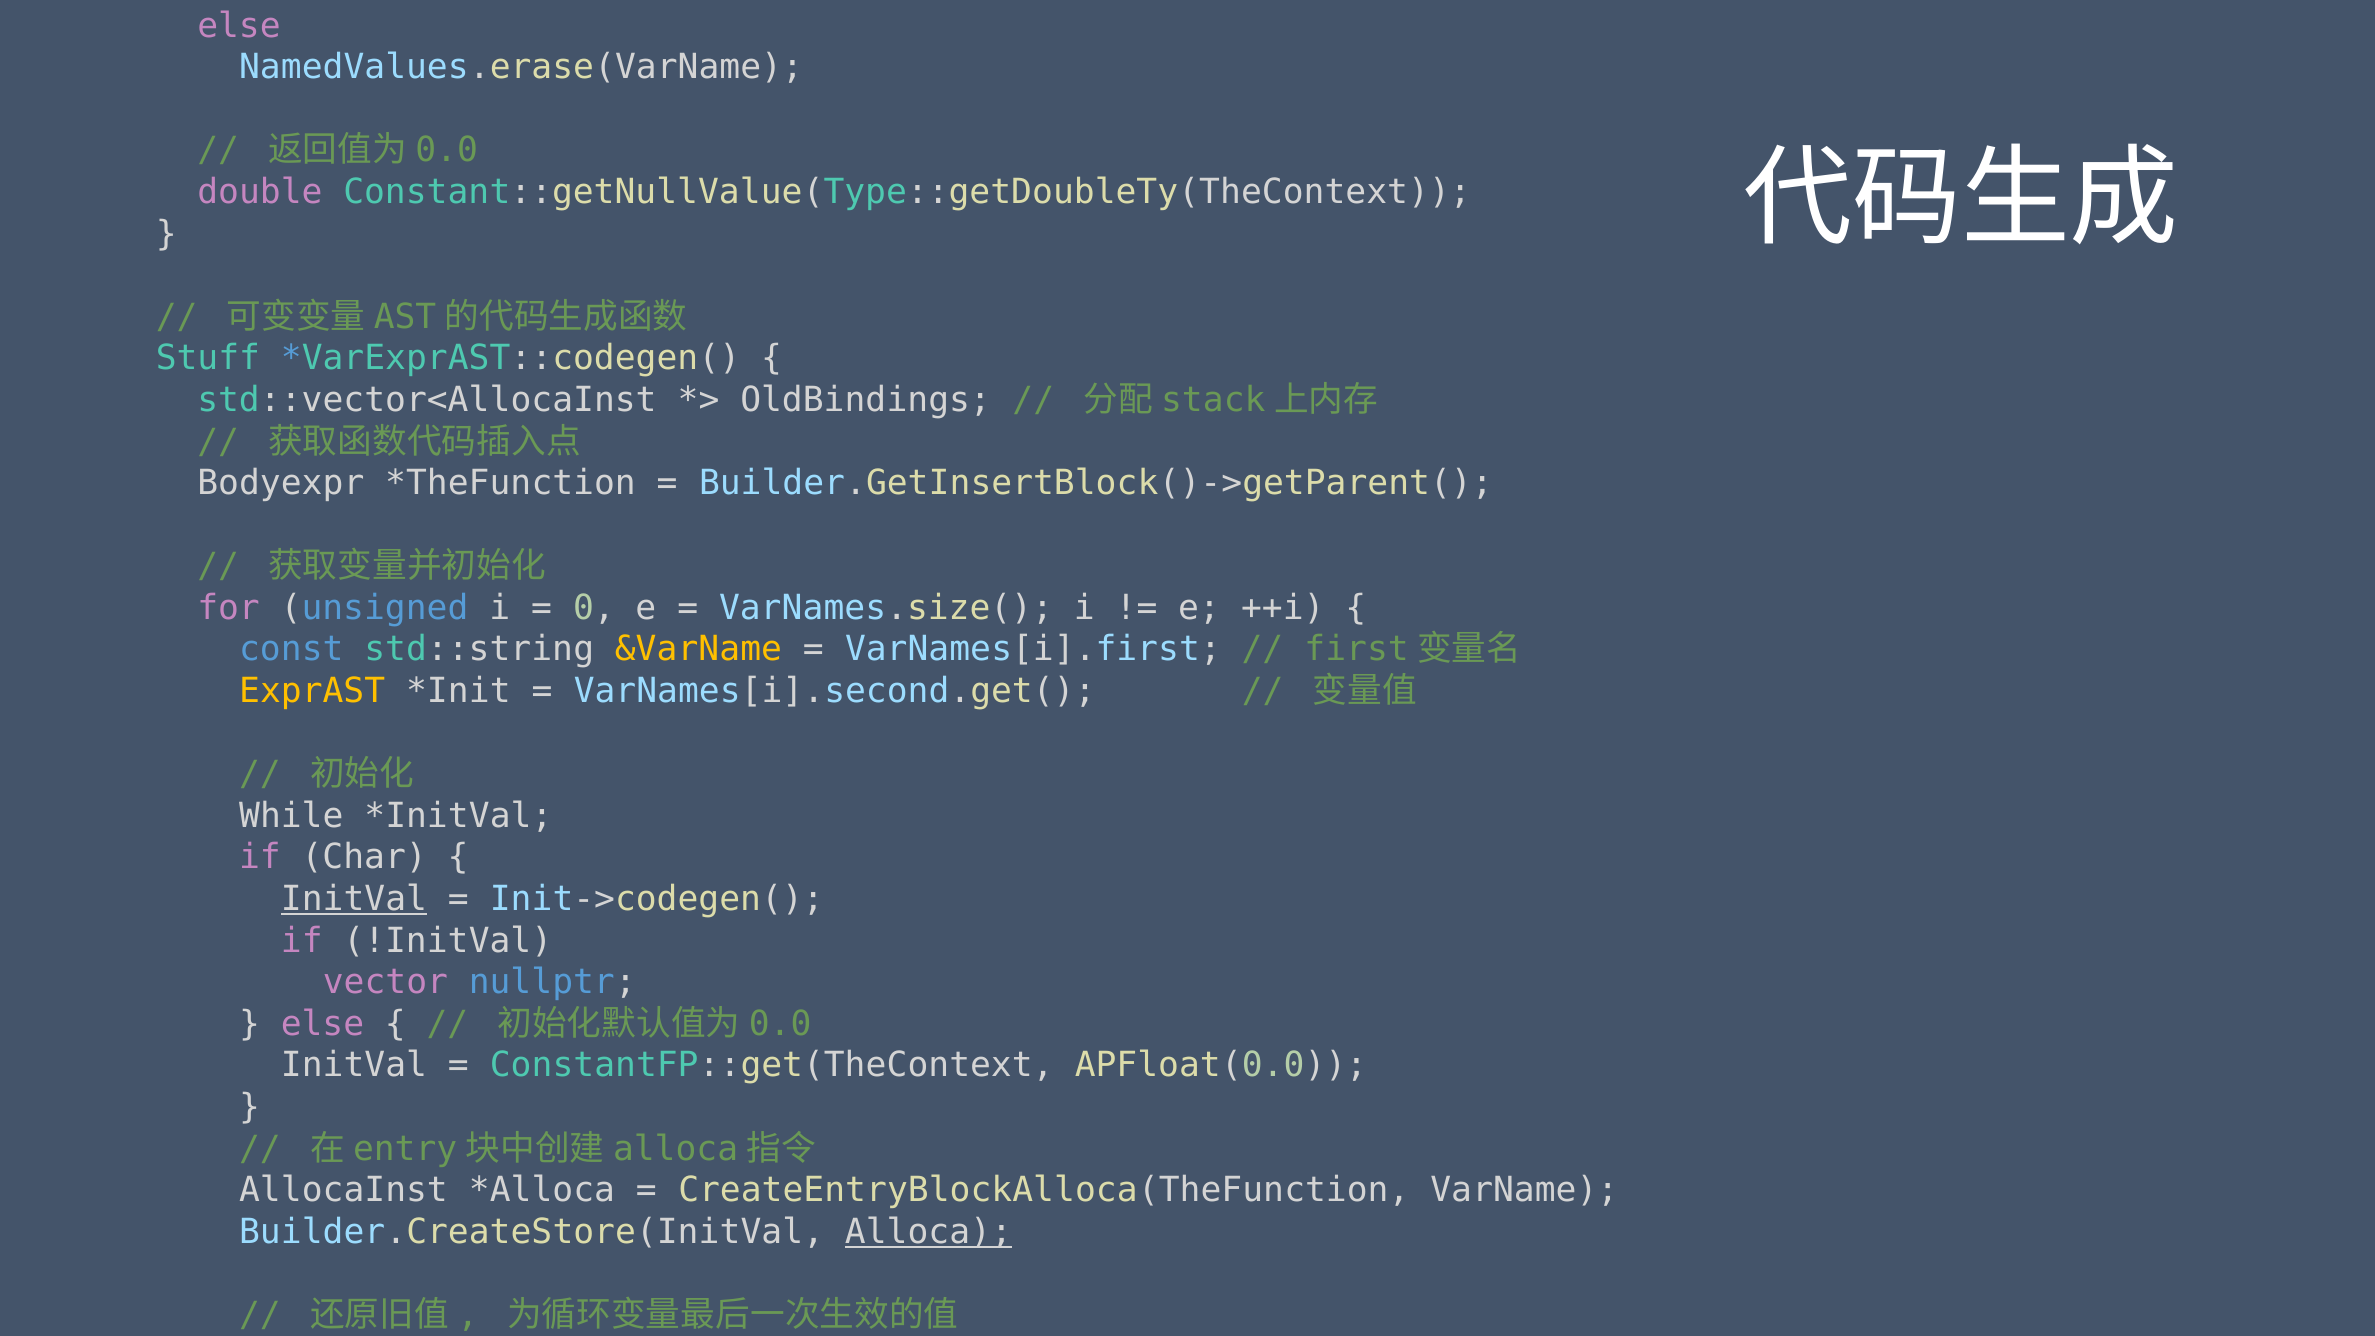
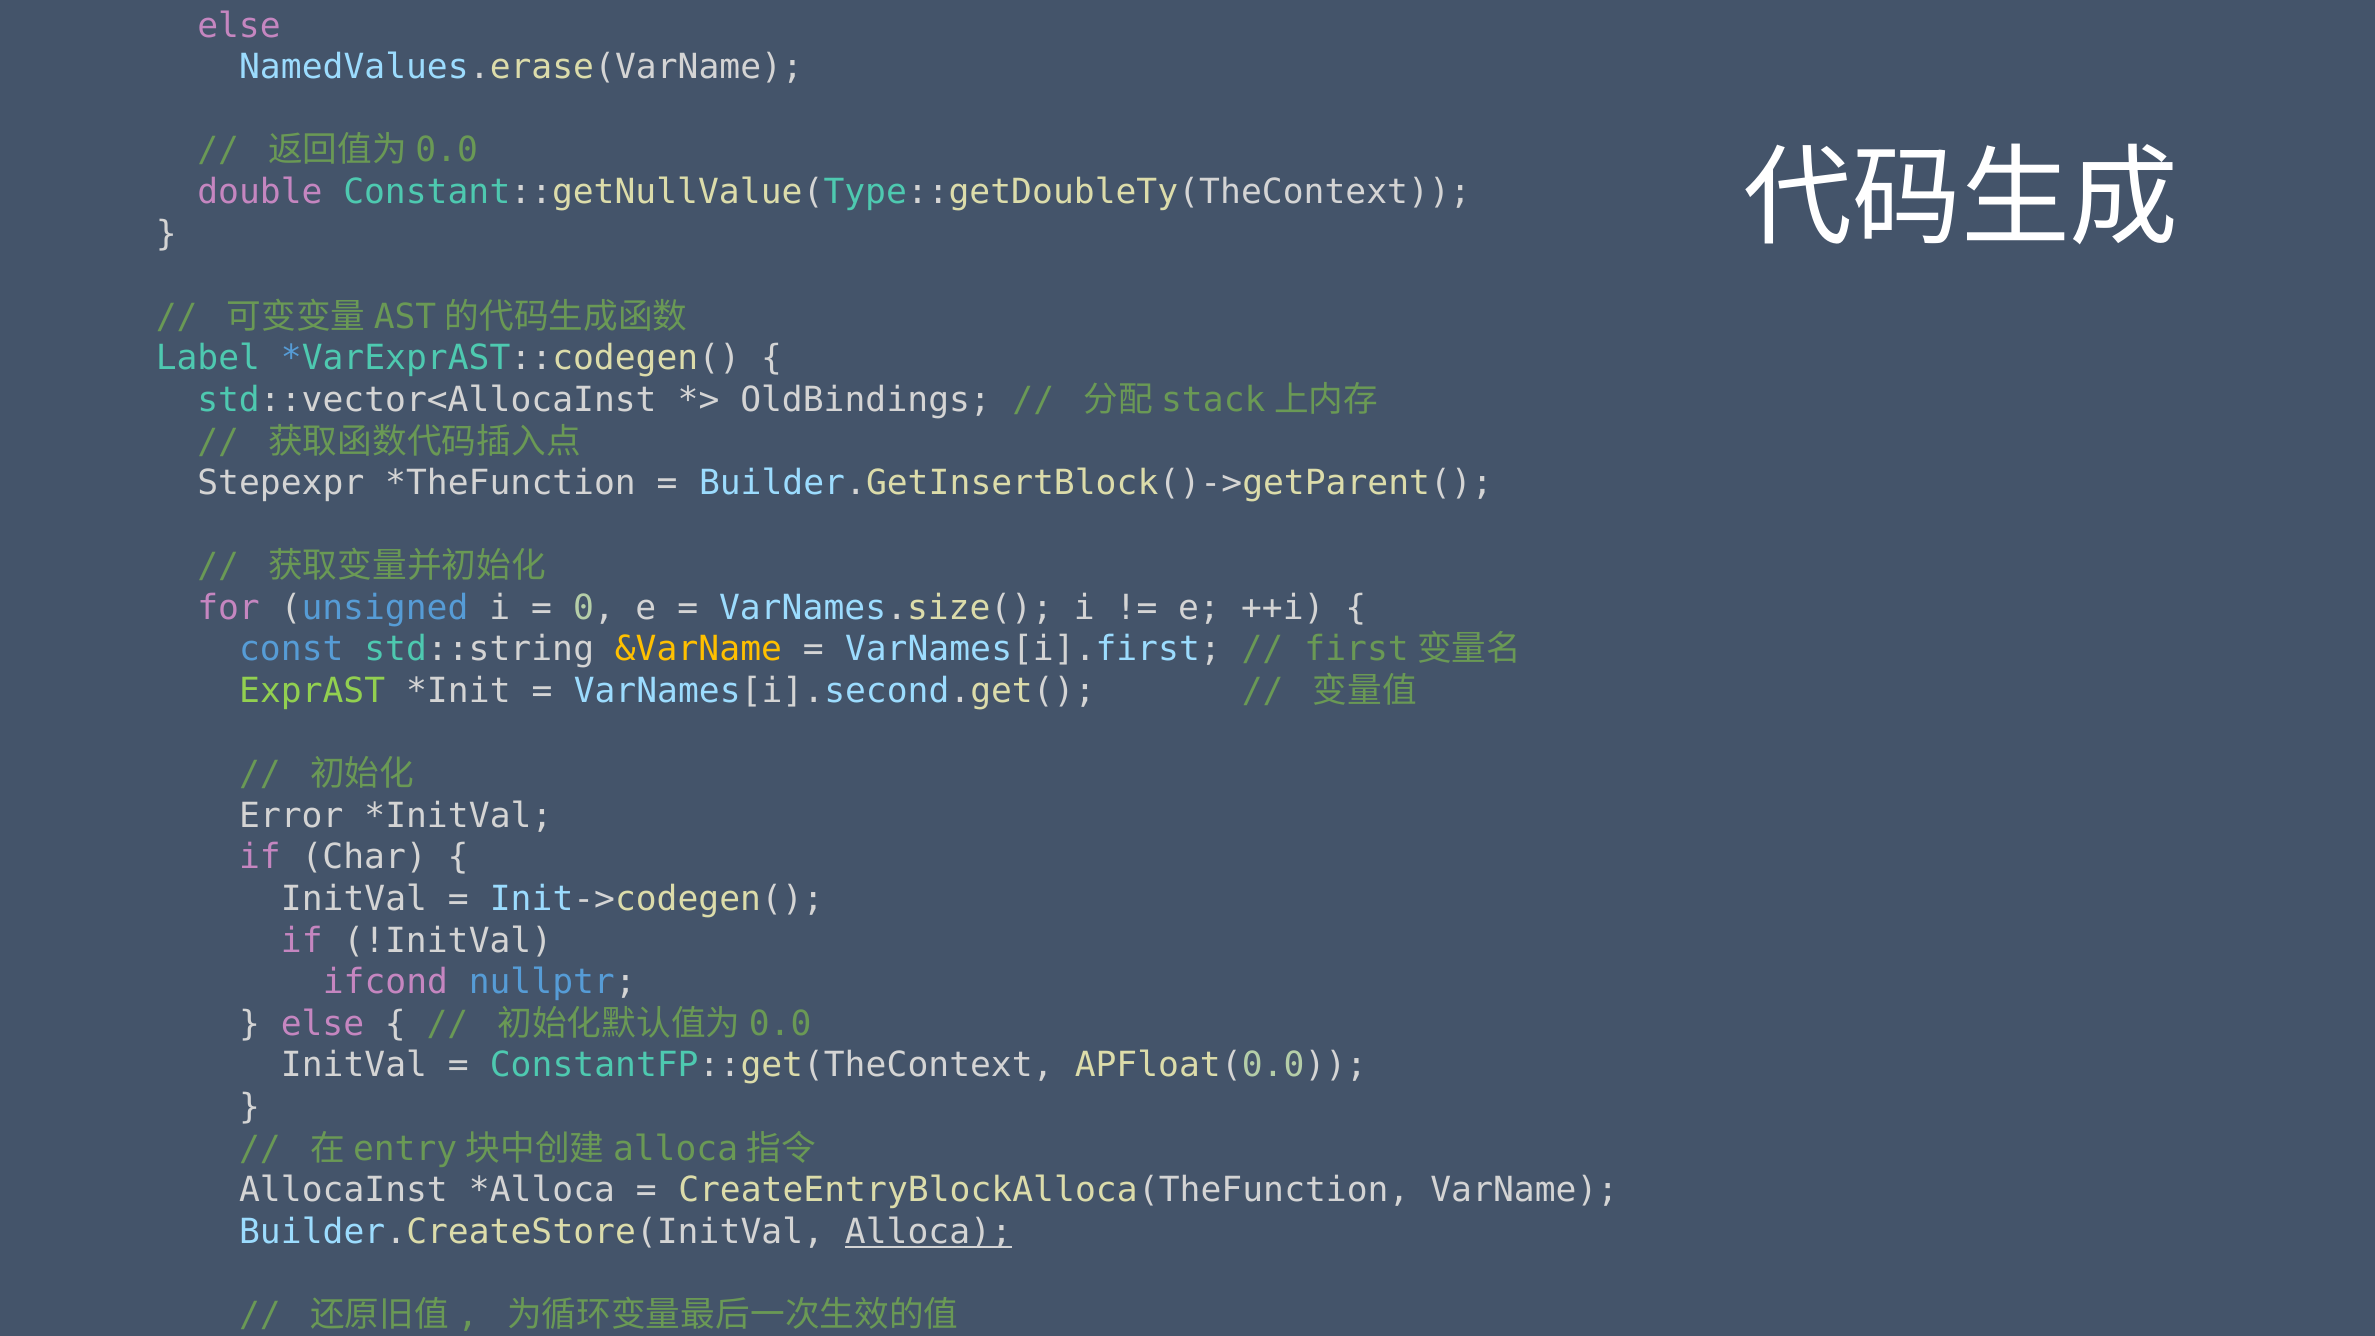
Stuff: Stuff -> Label (208, 358)
Bodyexpr: Bodyexpr -> Stepexpr (281, 483)
ExprAST colour: yellow -> light green (312, 691)
While: While -> Error (291, 816)
InitVal underline: present -> none (354, 899)
vector: vector -> ifcond (385, 982)
